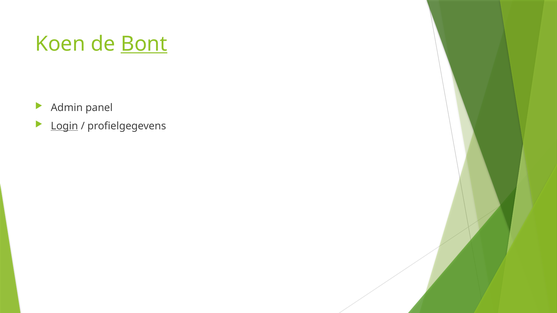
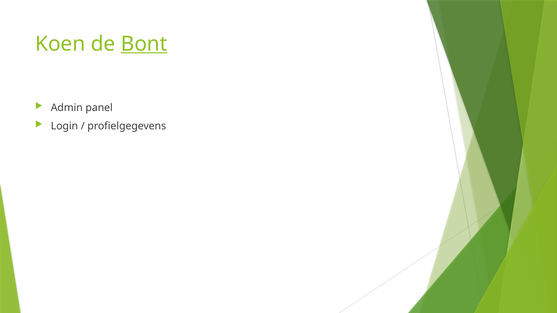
Login underline: present -> none (64, 126)
